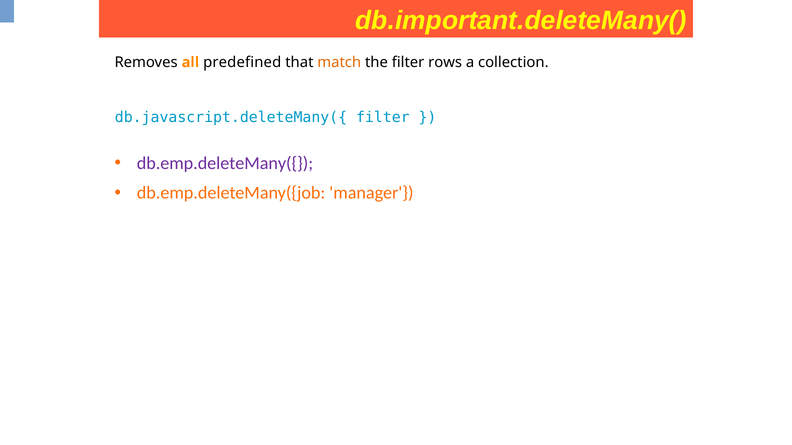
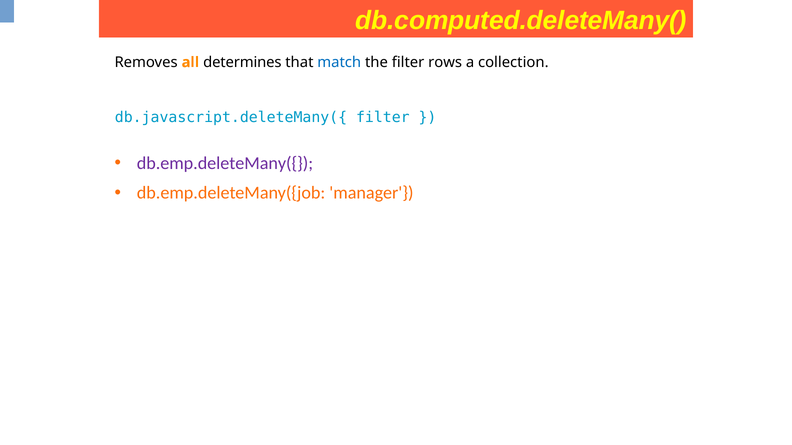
db.important.deleteMany(: db.important.deleteMany( -> db.computed.deleteMany( (521, 21)
predefined: predefined -> determines (242, 62)
match colour: orange -> blue (339, 62)
